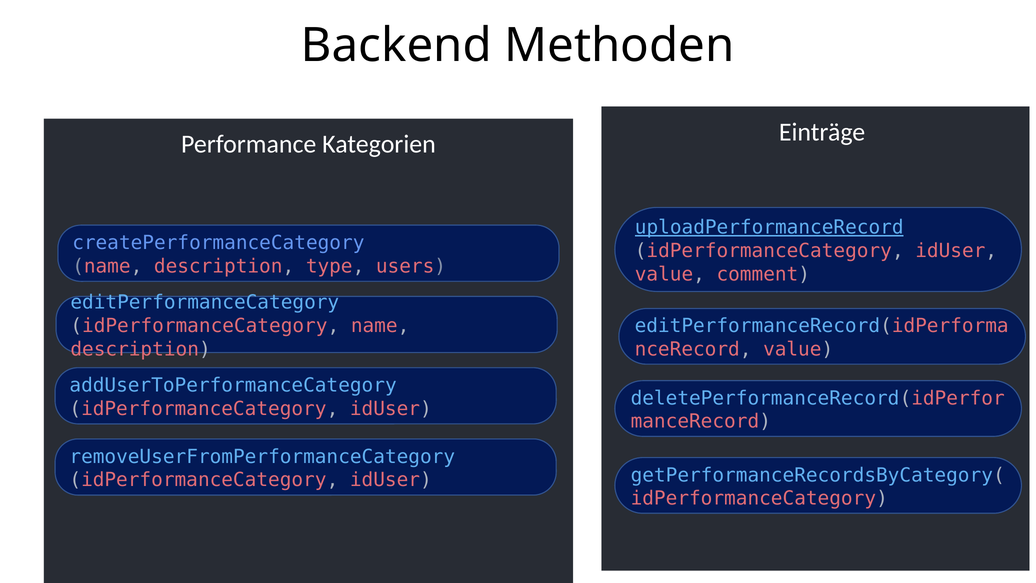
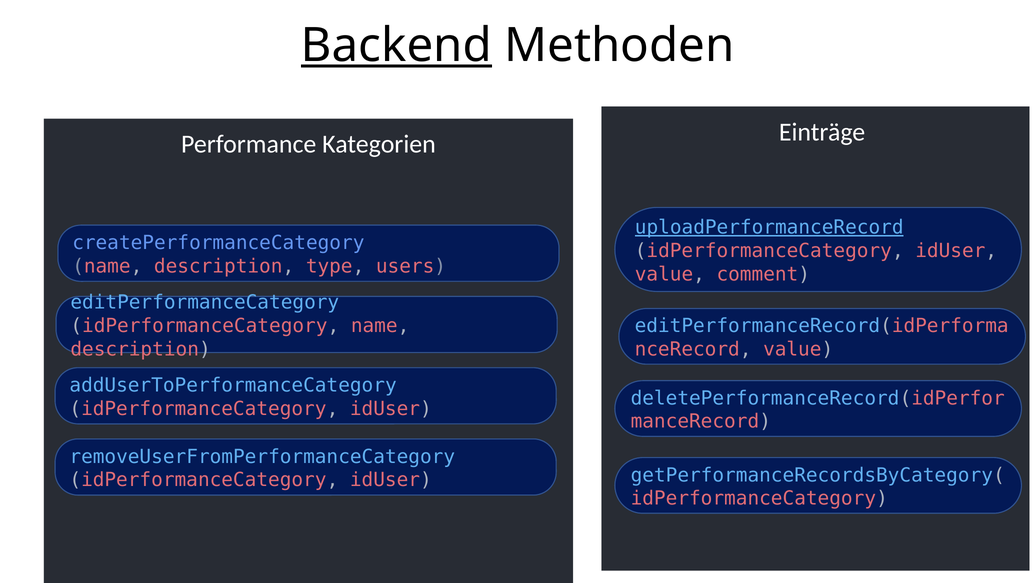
Backend underline: none -> present (396, 46)
